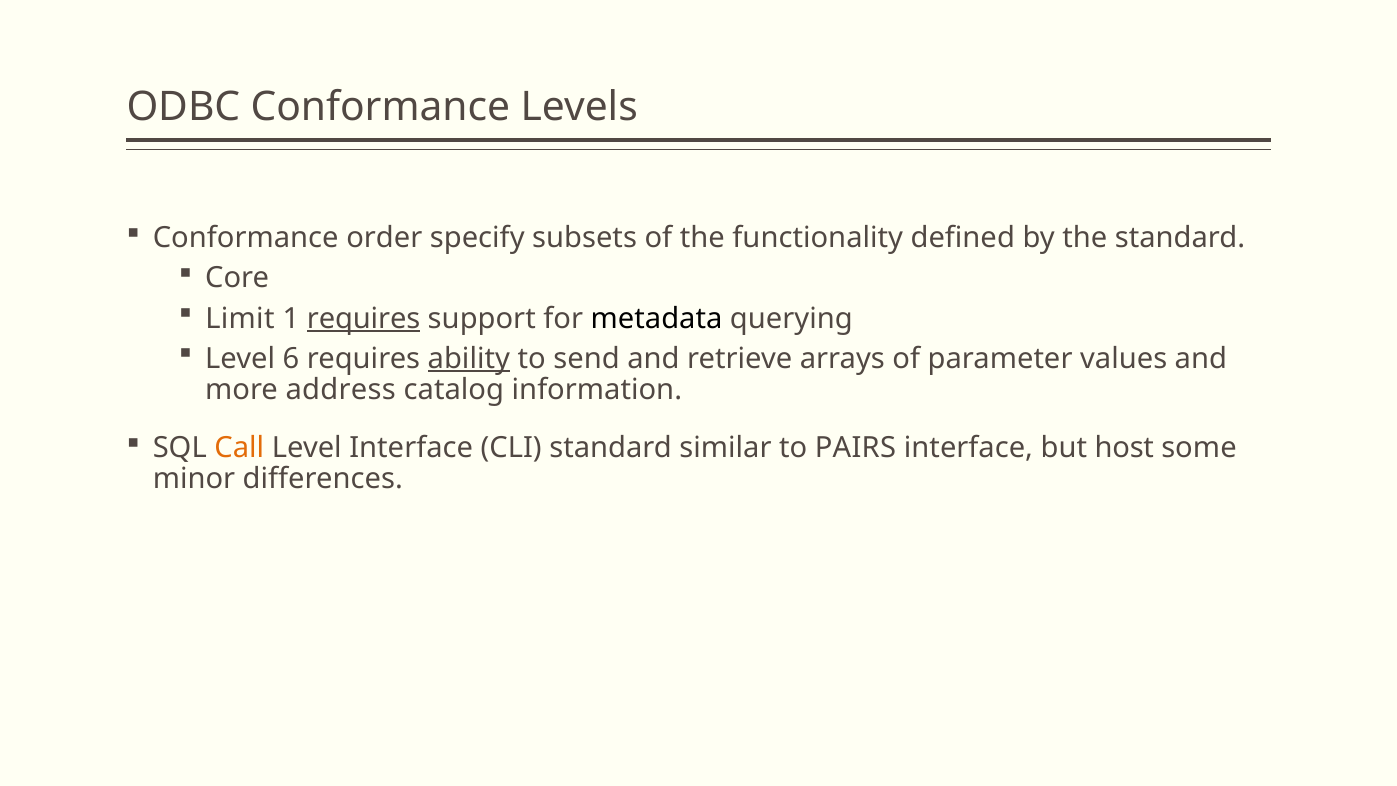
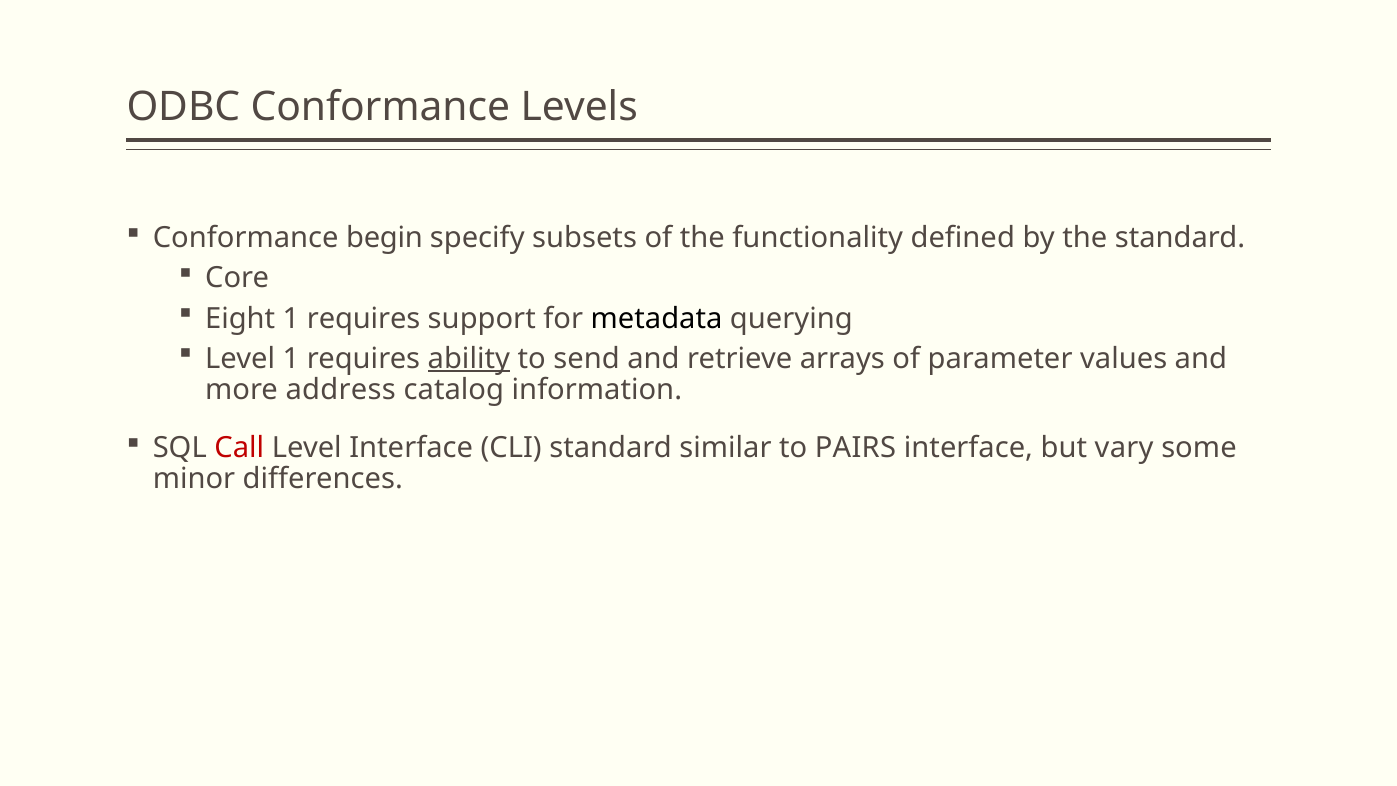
order: order -> begin (384, 238)
Limit: Limit -> Eight (240, 318)
requires underline: present -> none (364, 318)
Level 6: 6 -> 1 (291, 359)
Call colour: orange -> red (239, 448)
host: host -> vary (1124, 448)
